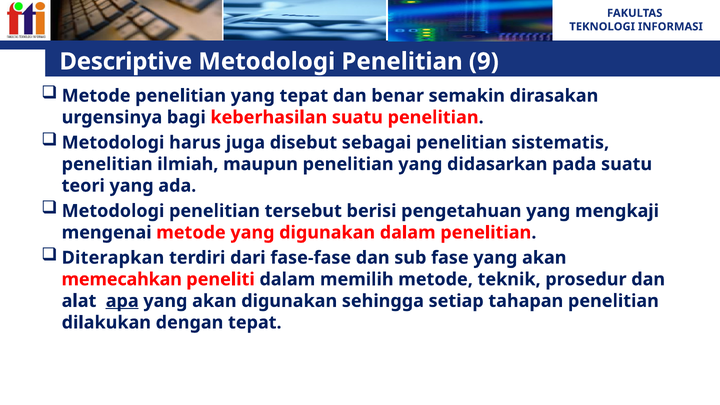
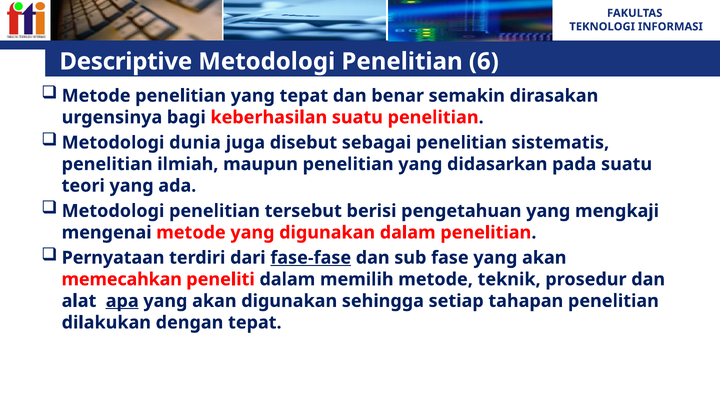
9: 9 -> 6 (484, 62)
harus: harus -> dunia (195, 143)
Diterapkan: Diterapkan -> Pernyataan (113, 258)
fase-fase underline: none -> present (311, 258)
